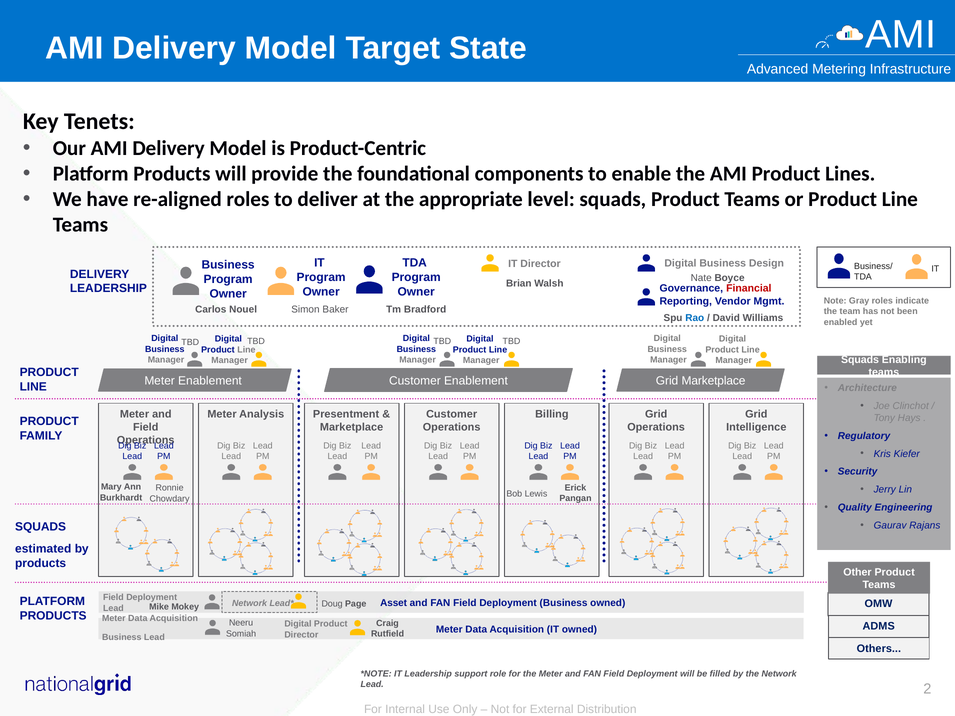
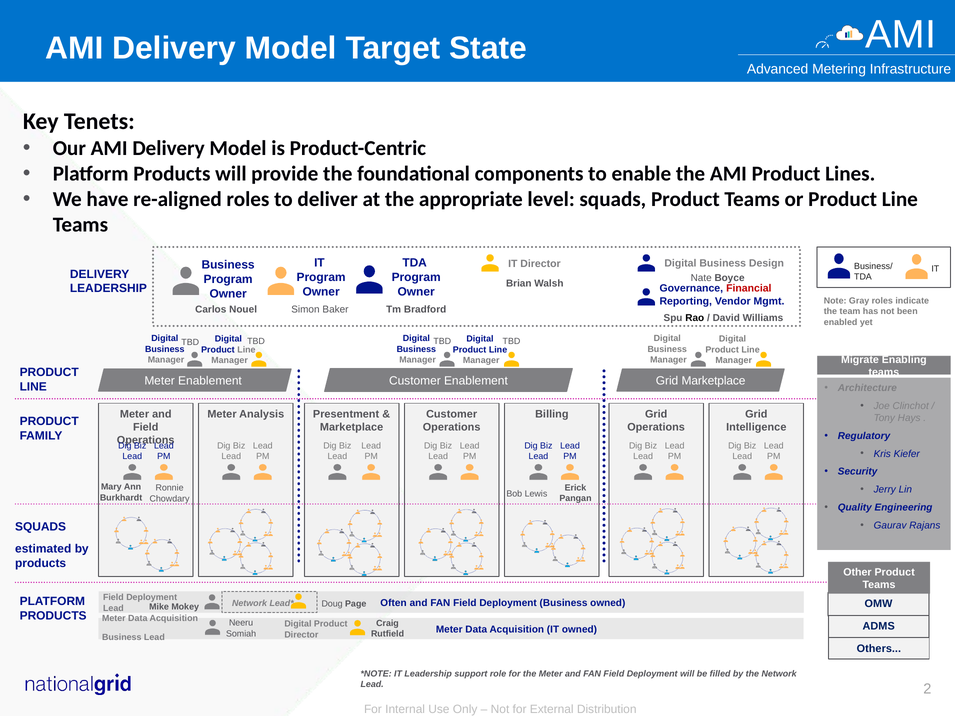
Rao colour: blue -> black (695, 318)
Manager Squads: Squads -> Migrate (860, 360)
Asset: Asset -> Often (393, 603)
